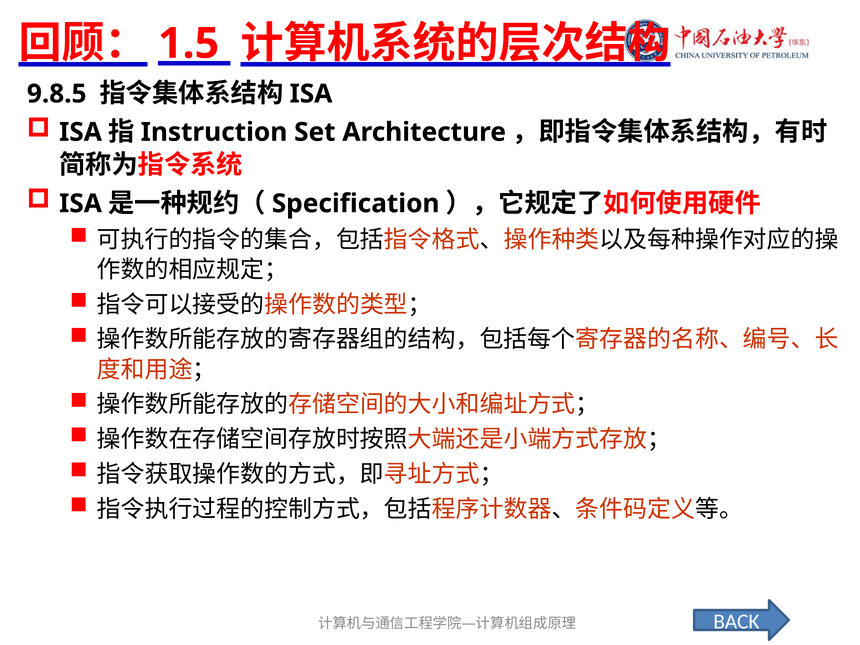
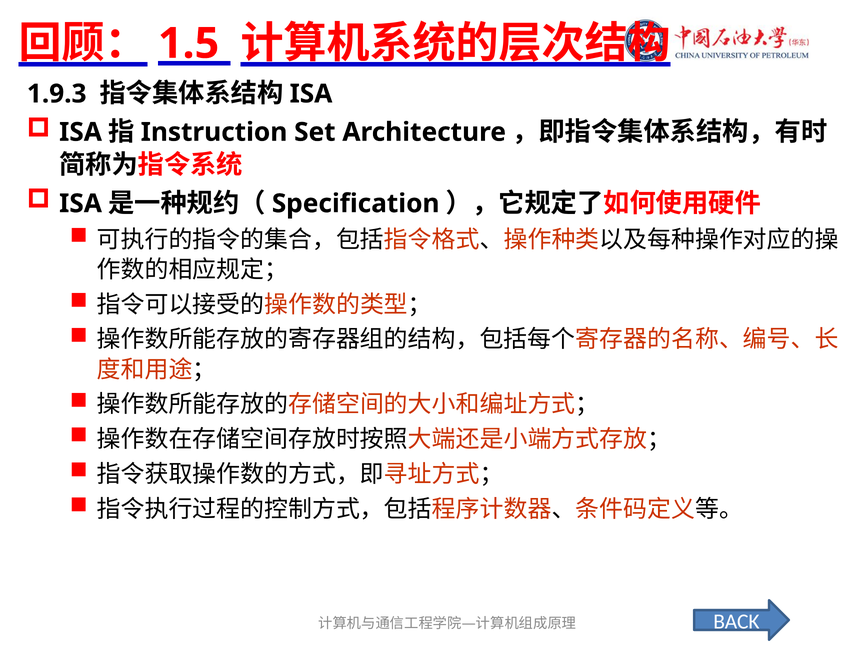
9.8.5: 9.8.5 -> 1.9.3 (57, 94)
